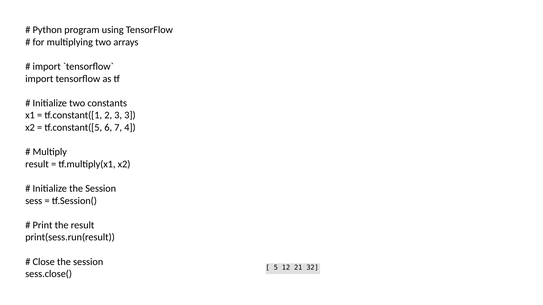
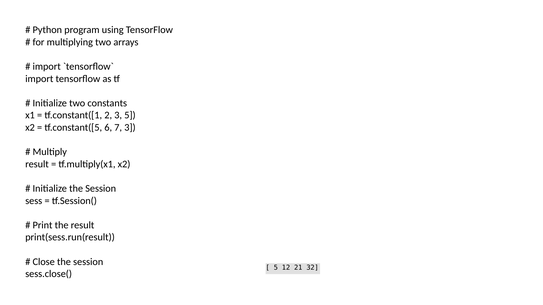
3 3: 3 -> 5 (130, 115)
7 4: 4 -> 3 (130, 128)
